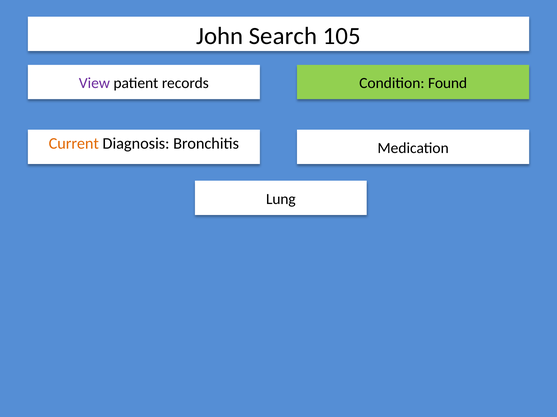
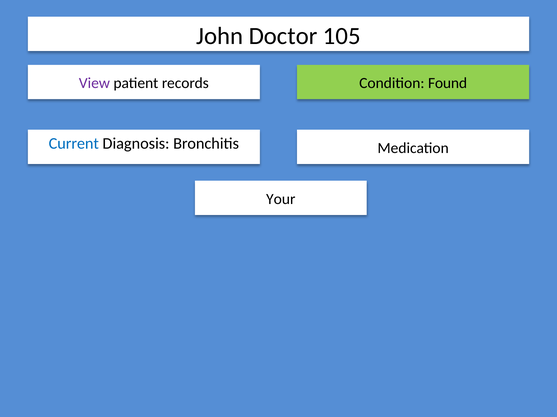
Search: Search -> Doctor (283, 36)
Current colour: orange -> blue (74, 144)
Lung: Lung -> Your (281, 199)
